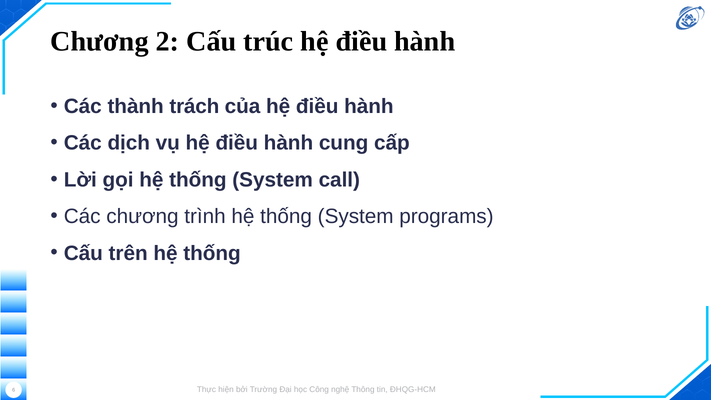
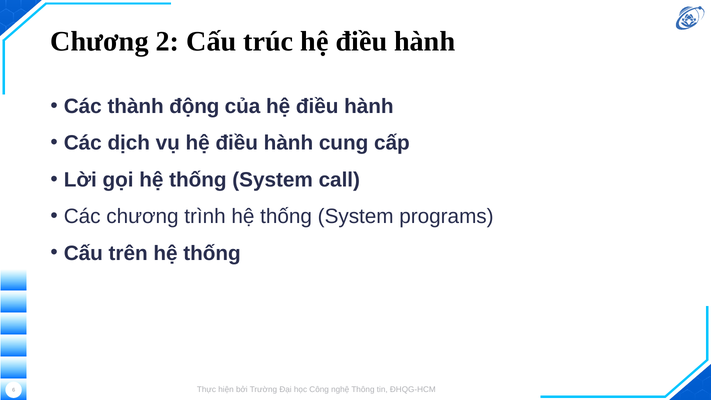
trách: trách -> động (194, 106)
